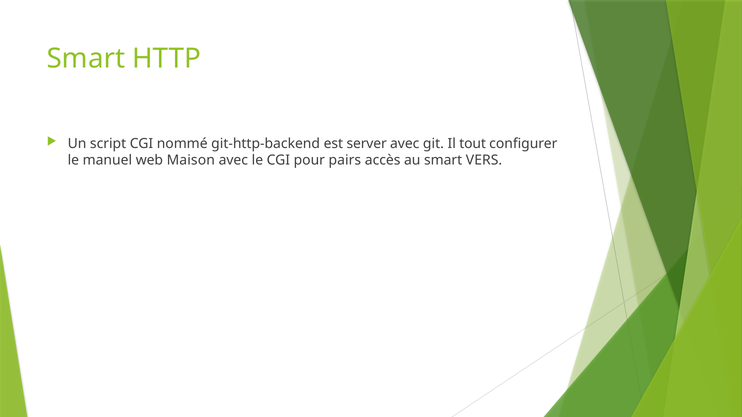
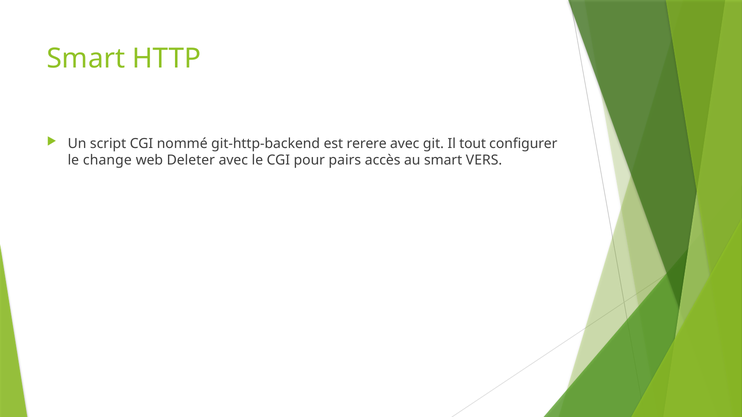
server: server -> rerere (367, 144)
manuel: manuel -> change (107, 160)
Maison: Maison -> Deleter (191, 160)
